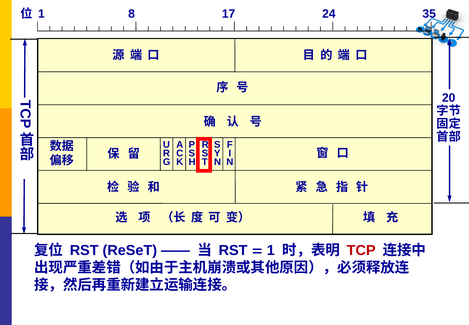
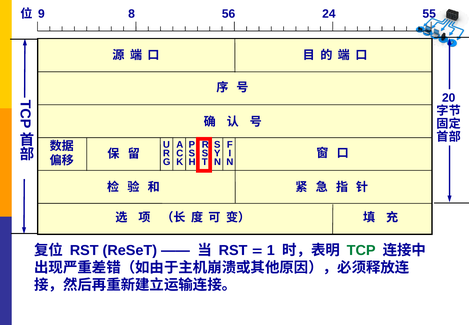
1: 1 -> 9 (41, 14)
17: 17 -> 56 (229, 14)
35: 35 -> 55 (429, 14)
TCP colour: red -> green (361, 250)
